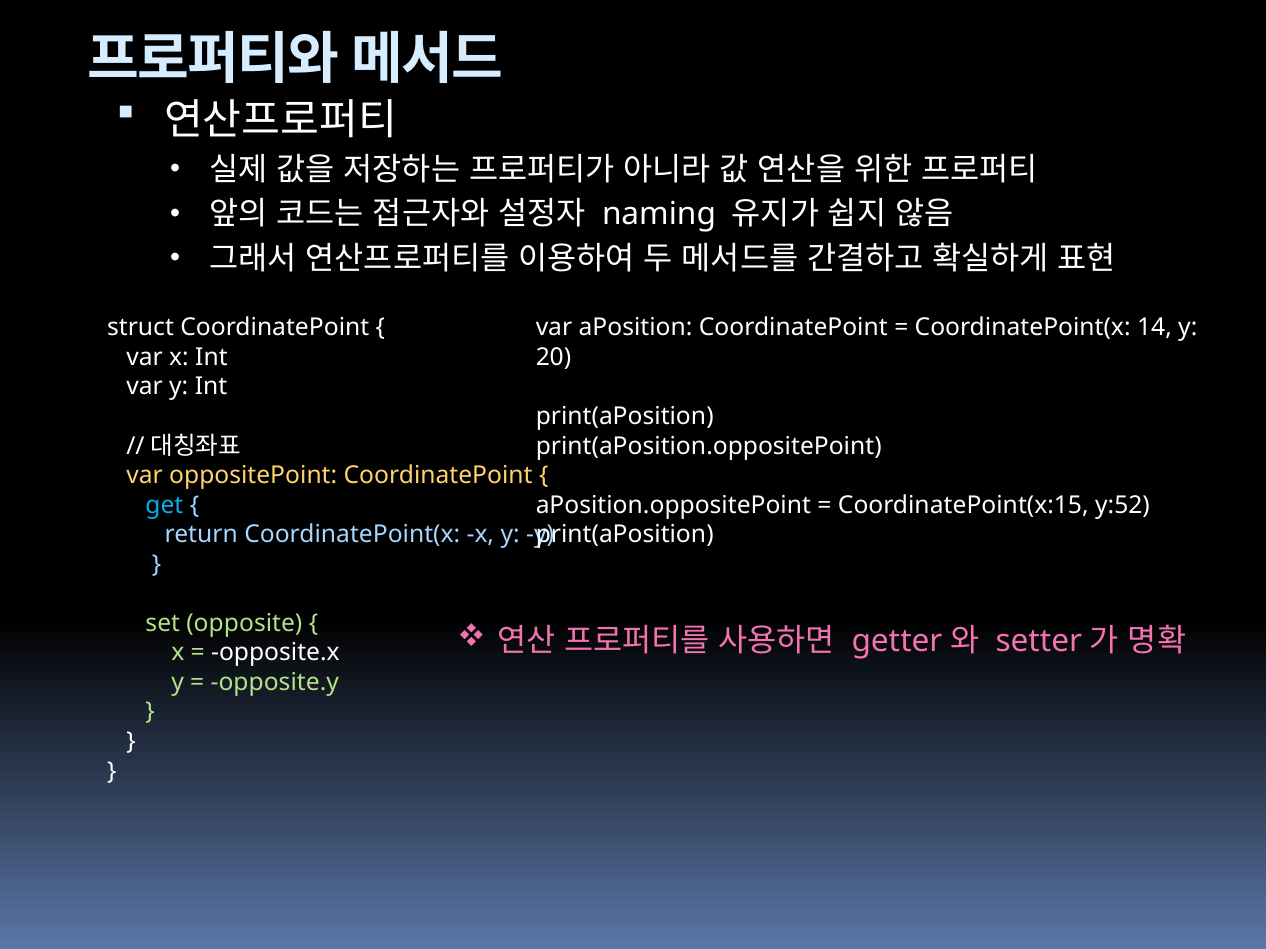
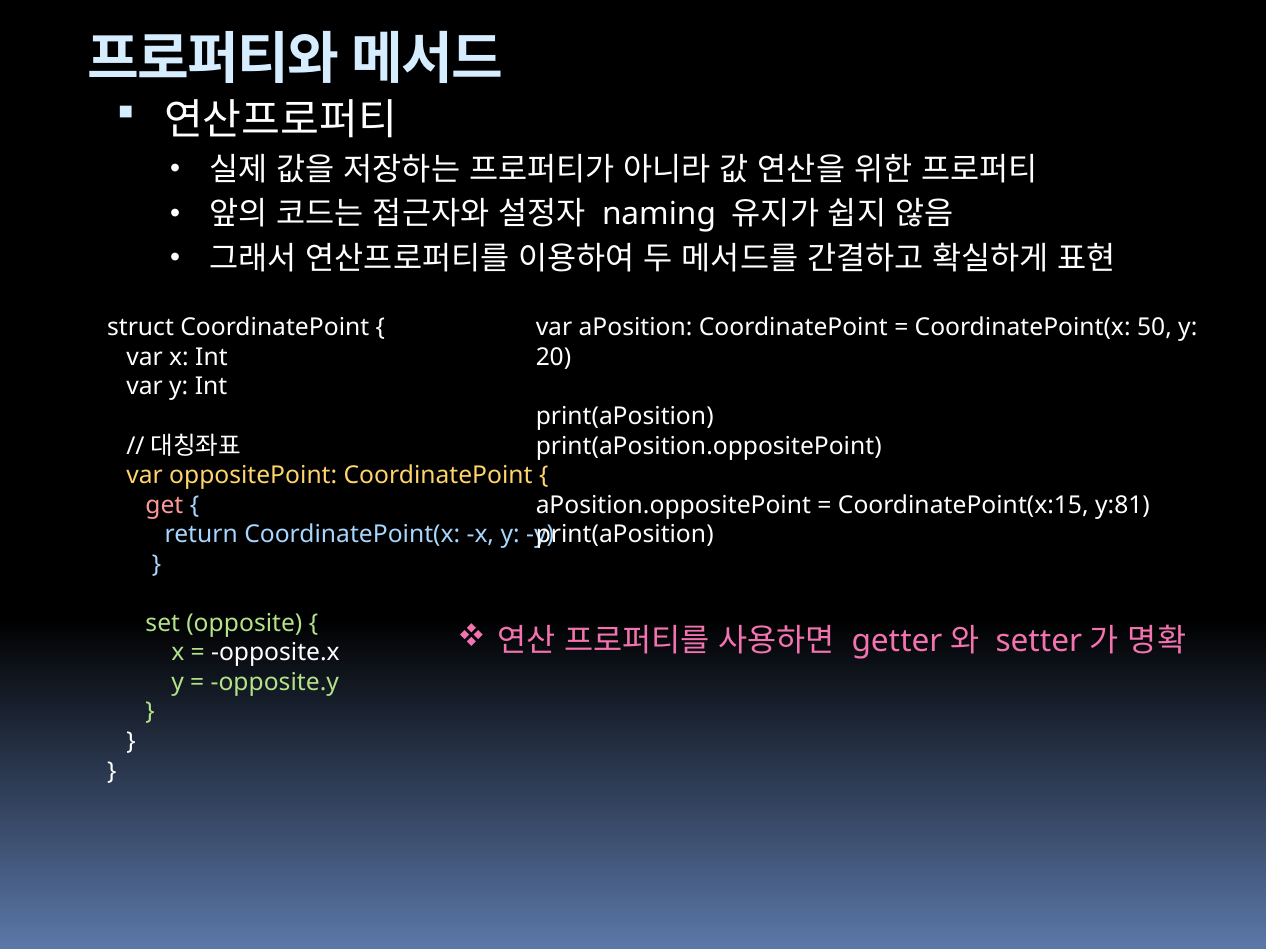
14: 14 -> 50 (1154, 328)
get colour: light blue -> pink (164, 505)
y:52: y:52 -> y:81 (1122, 505)
